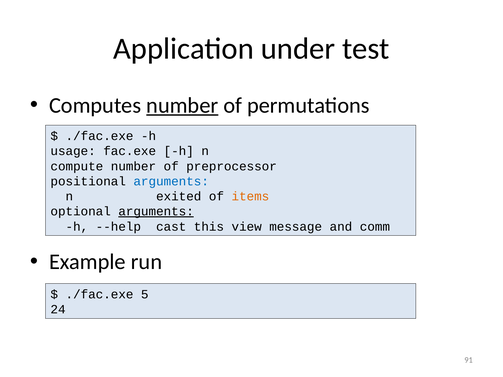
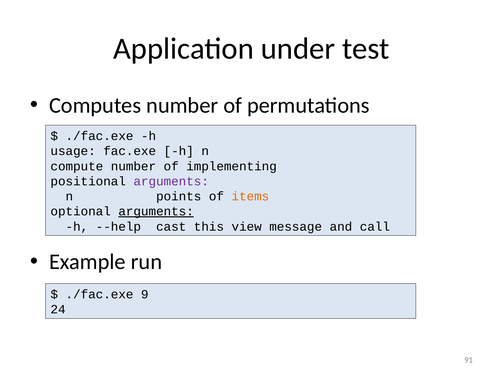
number underline: present -> none (182, 106)
preprocessor: preprocessor -> implementing (232, 166)
arguments colour: blue -> purple (171, 181)
exited: exited -> points (179, 196)
comm: comm -> call (375, 227)
5: 5 -> 9 (145, 295)
